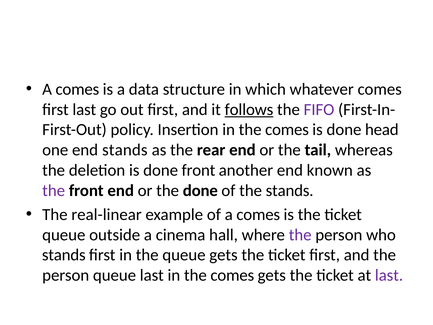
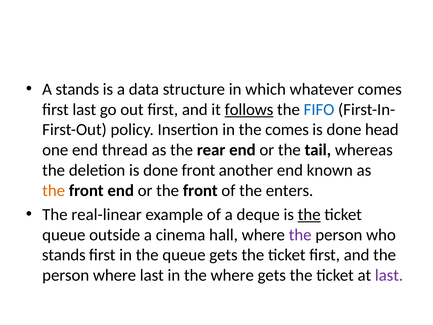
comes: comes -> stands (77, 89)
FIFO colour: purple -> blue (319, 109)
end stands: stands -> thread (125, 150)
the colour: purple -> orange (54, 190)
or the done: done -> front (200, 190)
the stands: stands -> enters (290, 190)
of a comes: comes -> deque (258, 214)
the underline: none -> present (309, 214)
person queue: queue -> where (115, 275)
last in the comes: comes -> where (232, 275)
